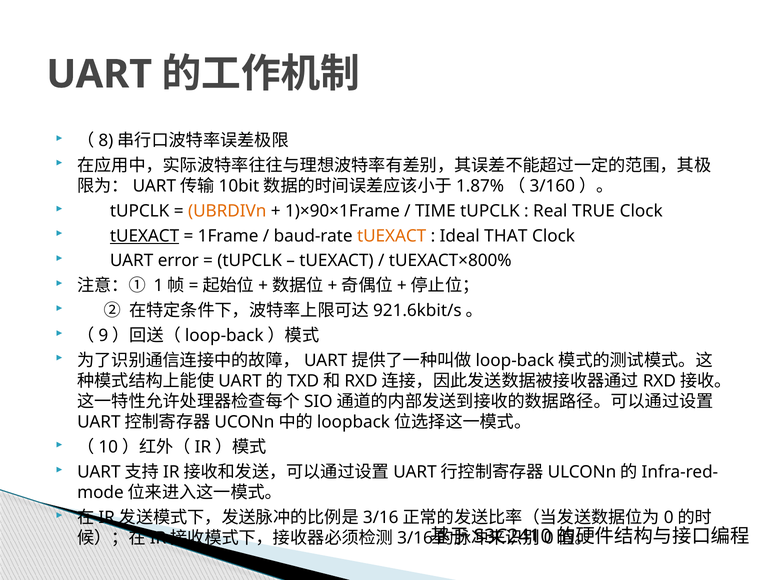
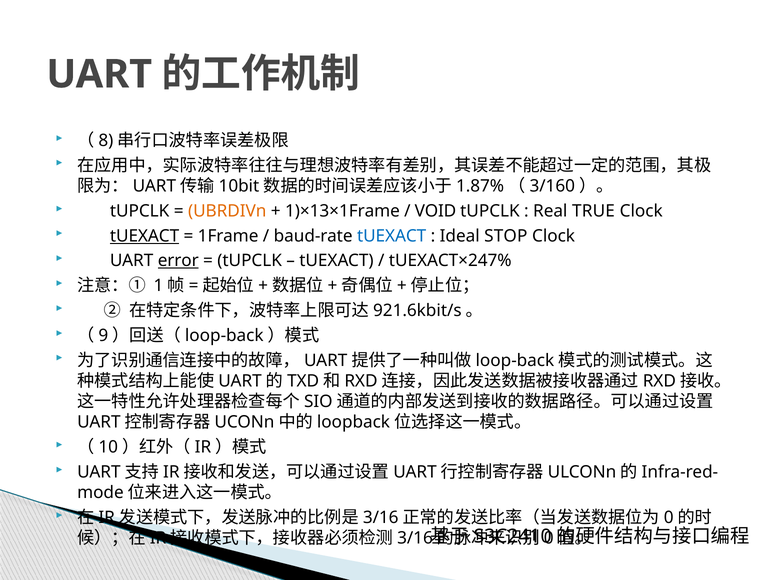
1)×90×1Frame: 1)×90×1Frame -> 1)×13×1Frame (343, 211)
TIME: TIME -> VOID (435, 211)
tUEXACT colour: orange -> blue (392, 236)
THAT: THAT -> STOP (506, 236)
error underline: none -> present (178, 261)
tUEXACT×800%: tUEXACT×800% -> tUEXACT×247% (450, 261)
